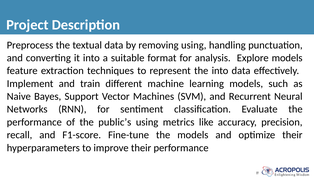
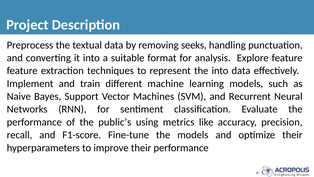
removing using: using -> seeks (194, 45)
Explore models: models -> feature (287, 58)
